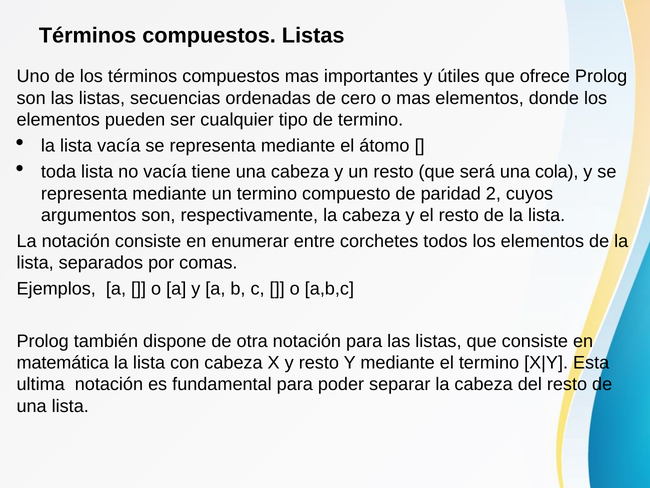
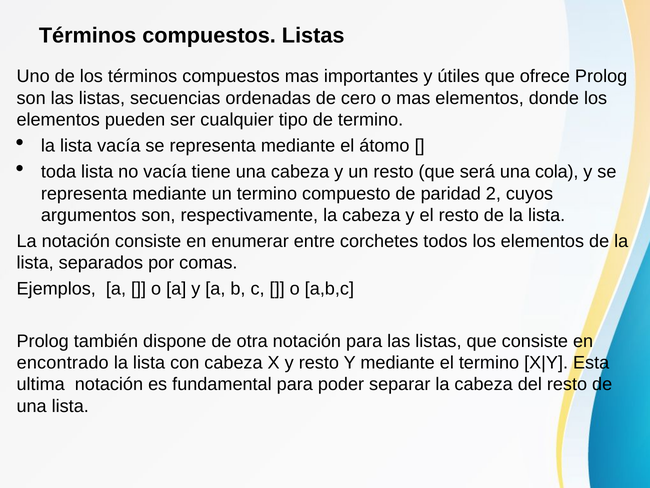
matemática: matemática -> encontrado (63, 362)
